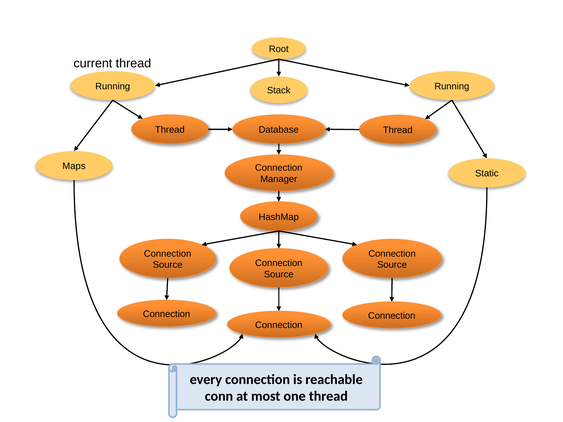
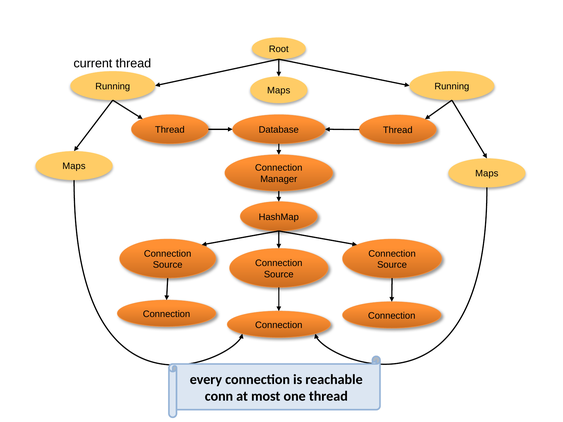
Stack: Stack -> Maps (279, 90)
Static: Static -> Maps (487, 174)
